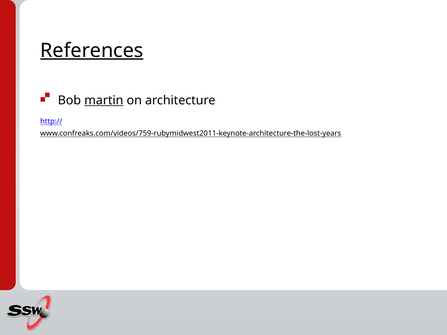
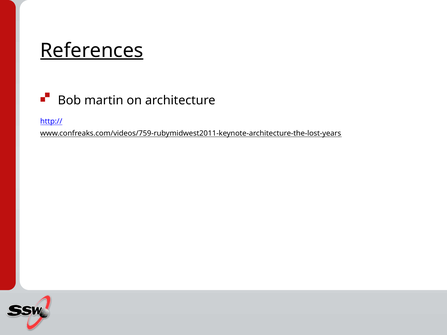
martin underline: present -> none (104, 100)
